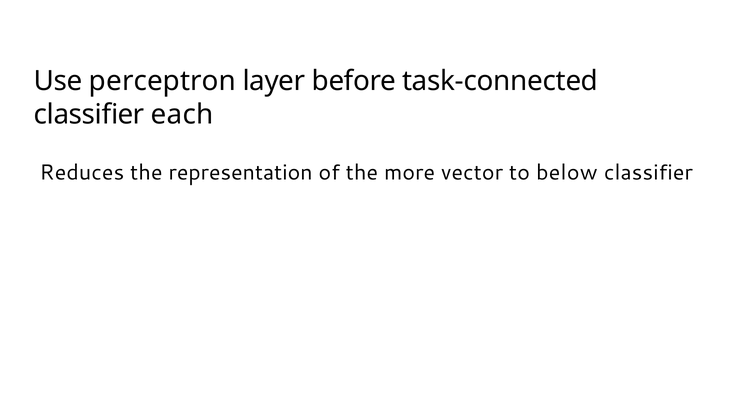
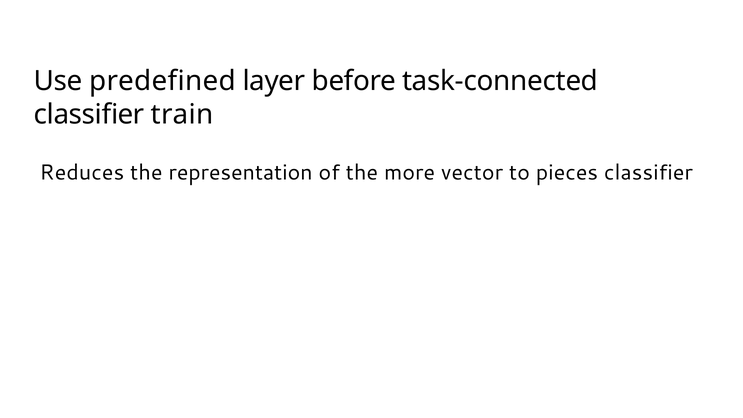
perceptron: perceptron -> predefined (162, 81)
each: each -> train (182, 115)
below: below -> pieces (567, 173)
